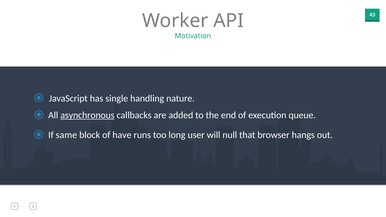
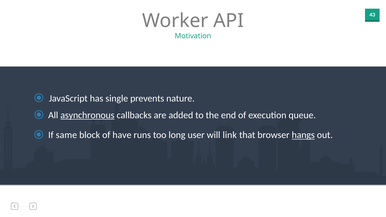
handling: handling -> prevents (147, 98)
null: null -> link (230, 135)
hangs underline: none -> present (303, 135)
